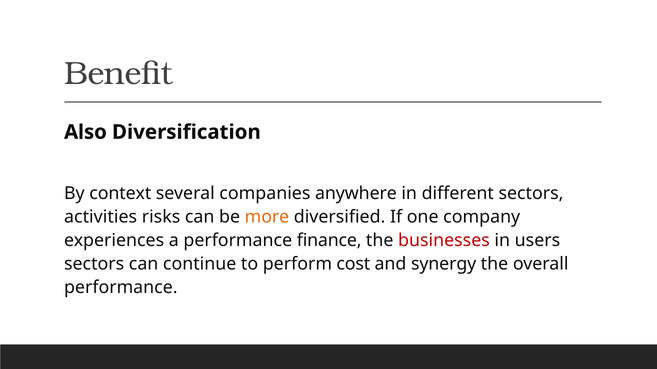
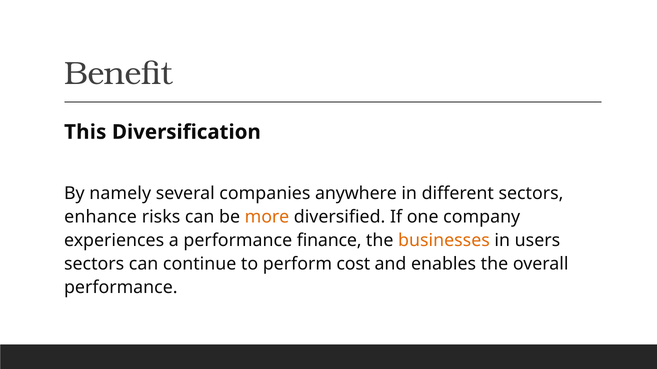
Also: Also -> This (85, 132)
context: context -> namely (120, 194)
activities: activities -> enhance (101, 217)
businesses colour: red -> orange (444, 241)
synergy: synergy -> enables (444, 264)
